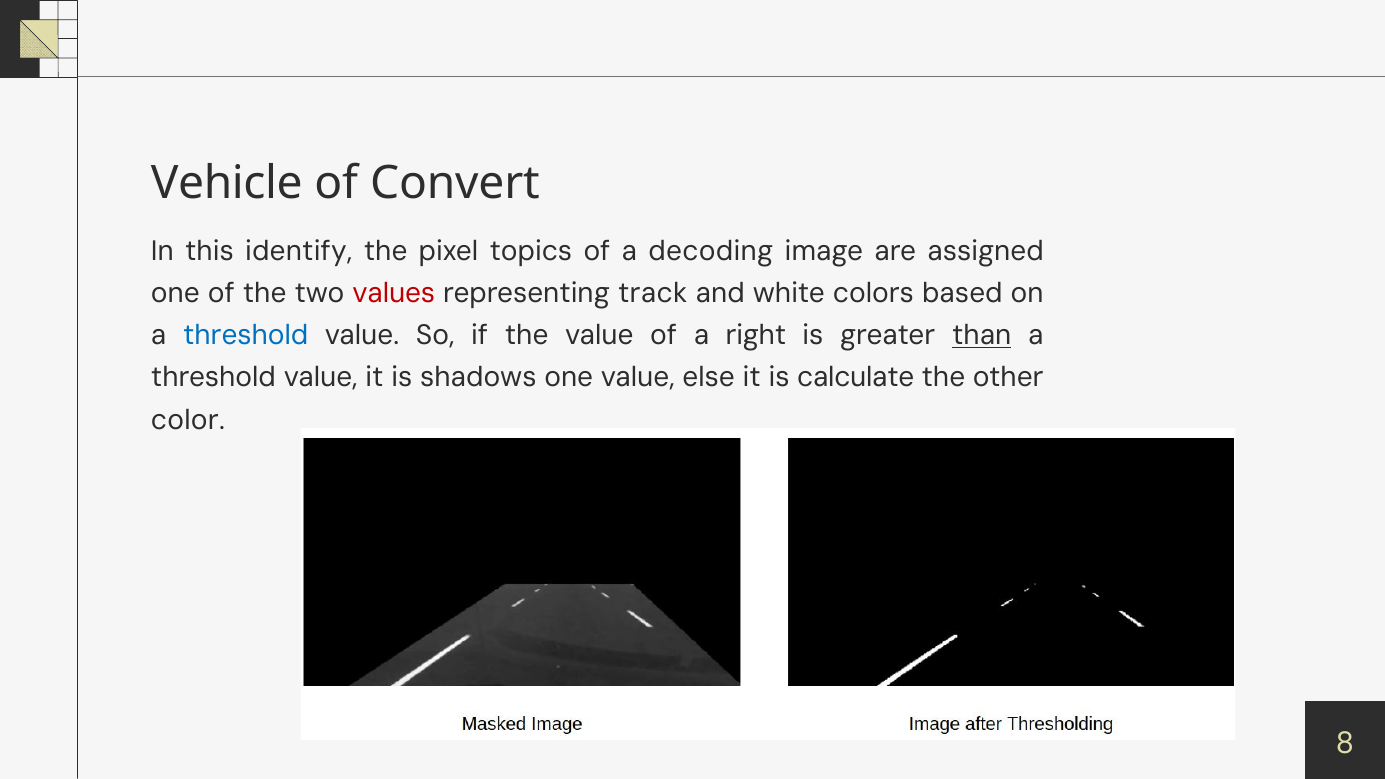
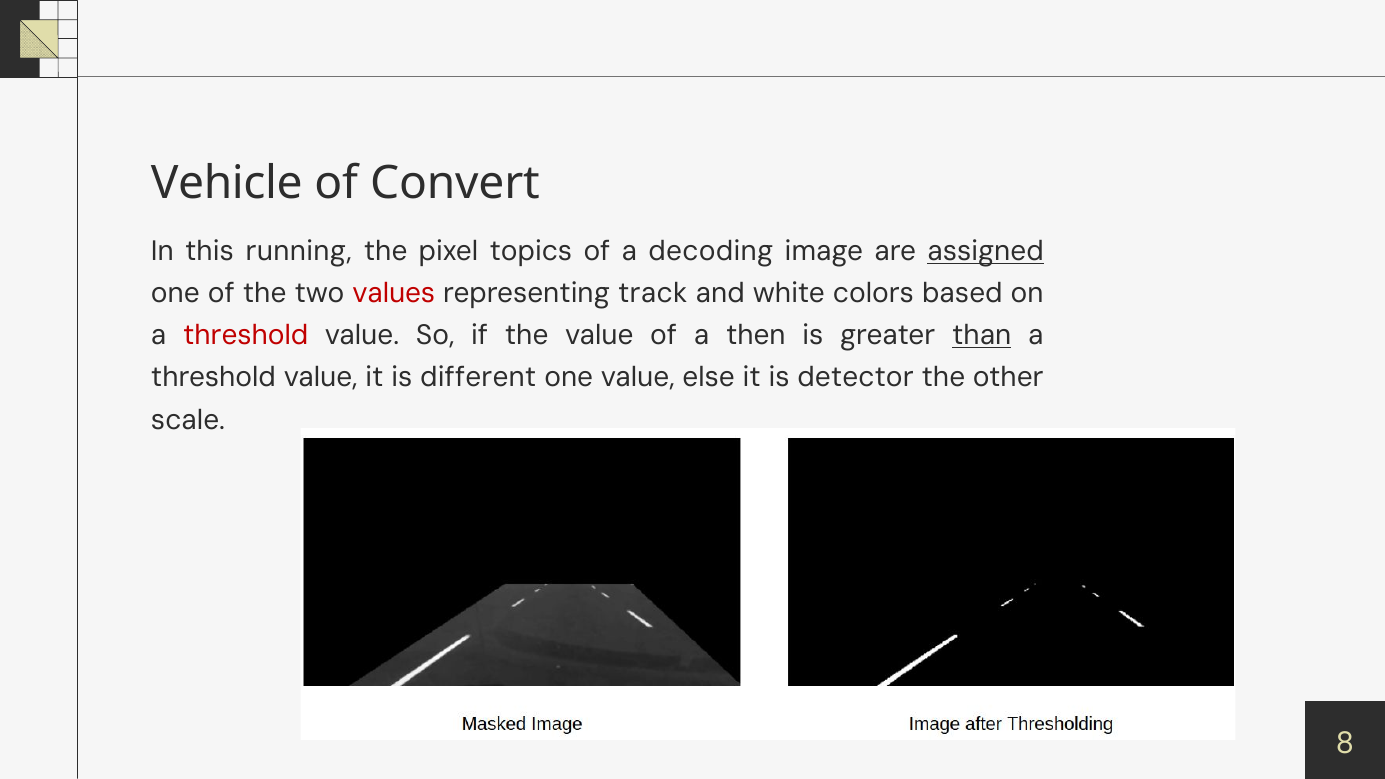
identify: identify -> running (299, 251)
assigned underline: none -> present (986, 251)
threshold colour: blue -> red (246, 336)
right: right -> then (756, 336)
shadows: shadows -> different (478, 378)
calculate: calculate -> detector (856, 378)
color: color -> scale (188, 420)
